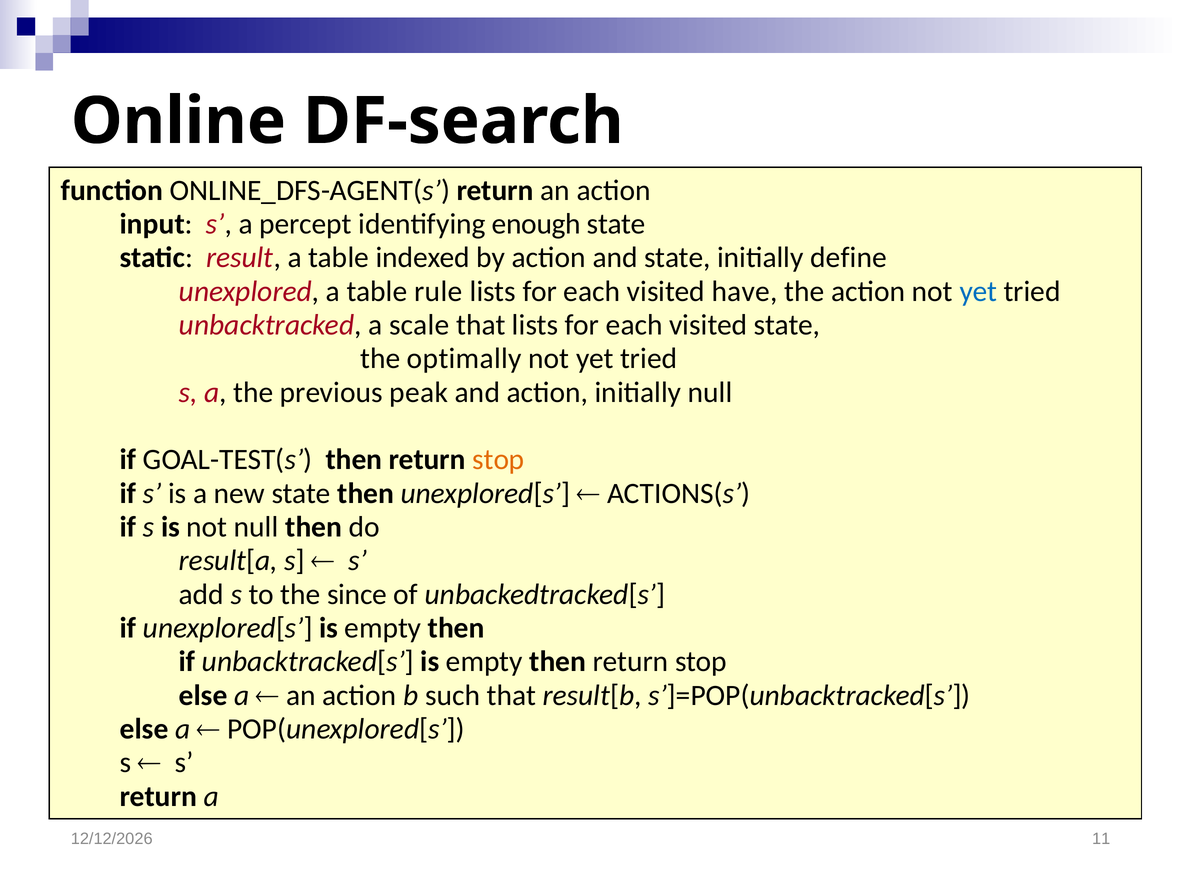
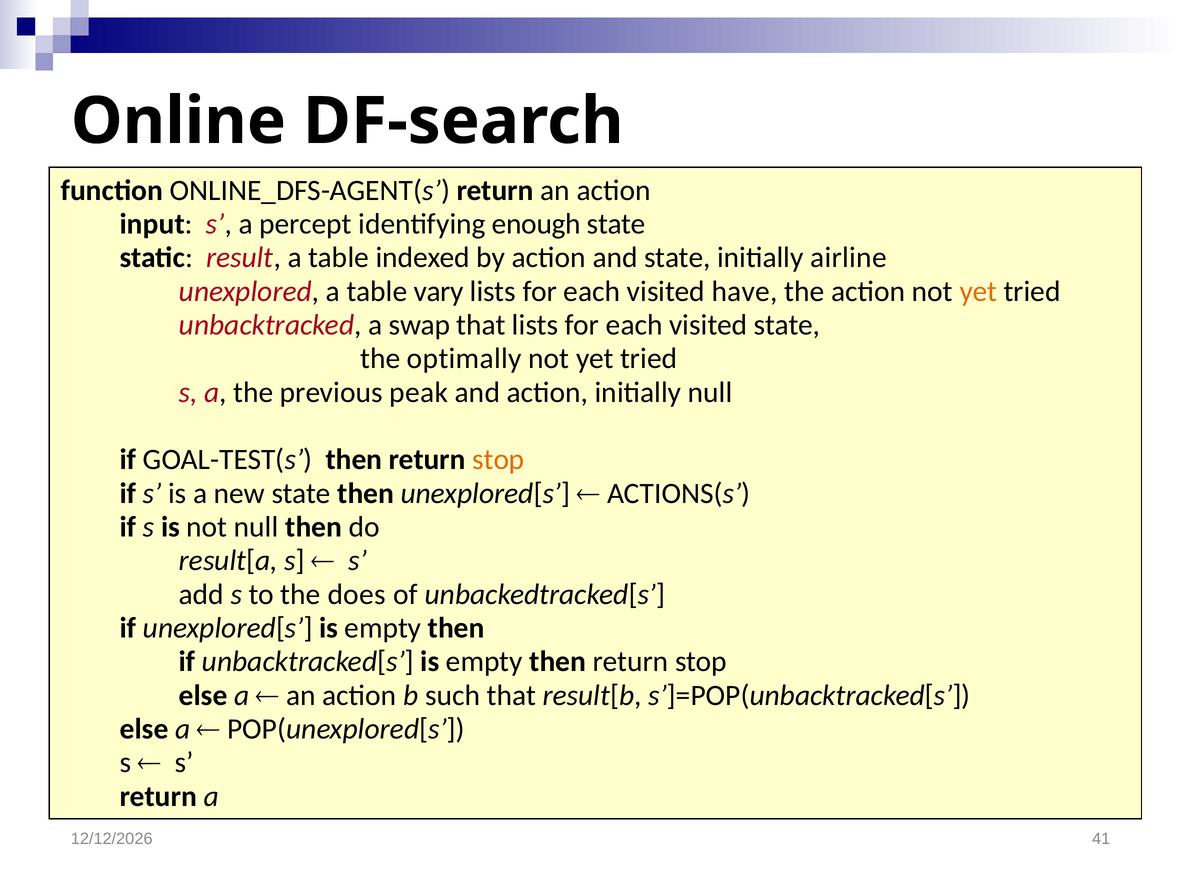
define: define -> airline (849, 258)
rule: rule -> vary (439, 291)
yet colour: blue -> orange (978, 291)
scale: scale -> swap (420, 325)
since: since -> does (357, 594)
11: 11 -> 41 (1101, 839)
